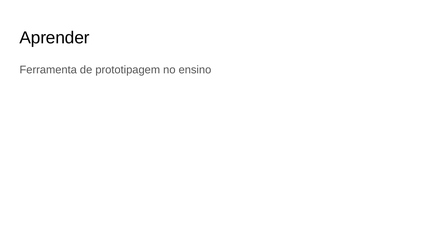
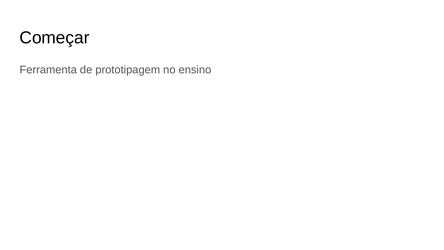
Aprender: Aprender -> Começar (55, 38)
